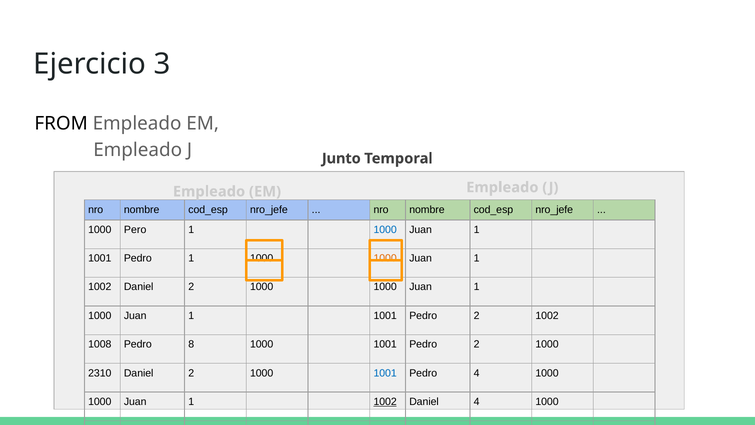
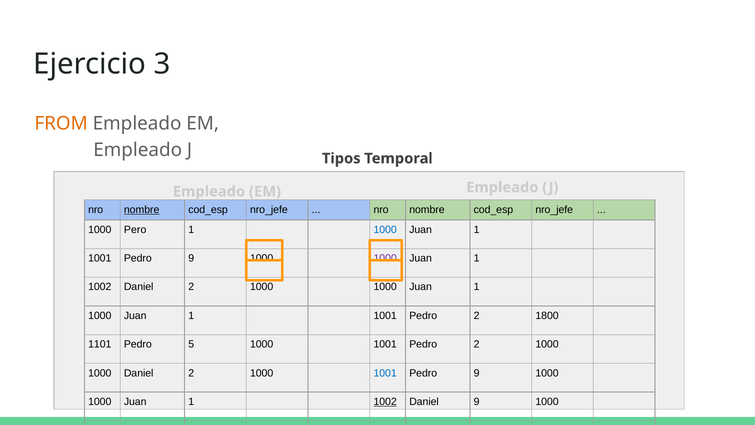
FROM colour: black -> orange (61, 124)
Junto: Junto -> Tipos (341, 158)
nombre underline: none -> present (142, 209)
1: 1 -> 9 (191, 258)
1000 colour: orange -> purple (385, 258)
2 1002: 1002 -> 1800 (547, 315)
1008: 1008 -> 1101 (100, 344)
8: 8 -> 5 (191, 344)
2310: 2310 -> 1000 (100, 373)
4: 4 -> 9 (477, 373)
Daniel 4: 4 -> 9 (477, 401)
